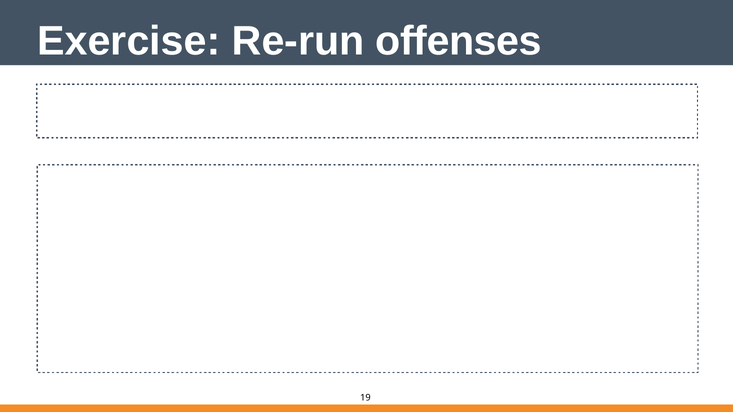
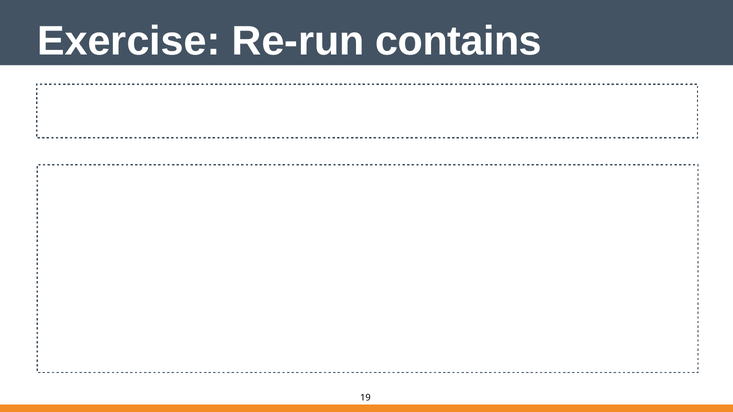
offenses: offenses -> contains (459, 41)
